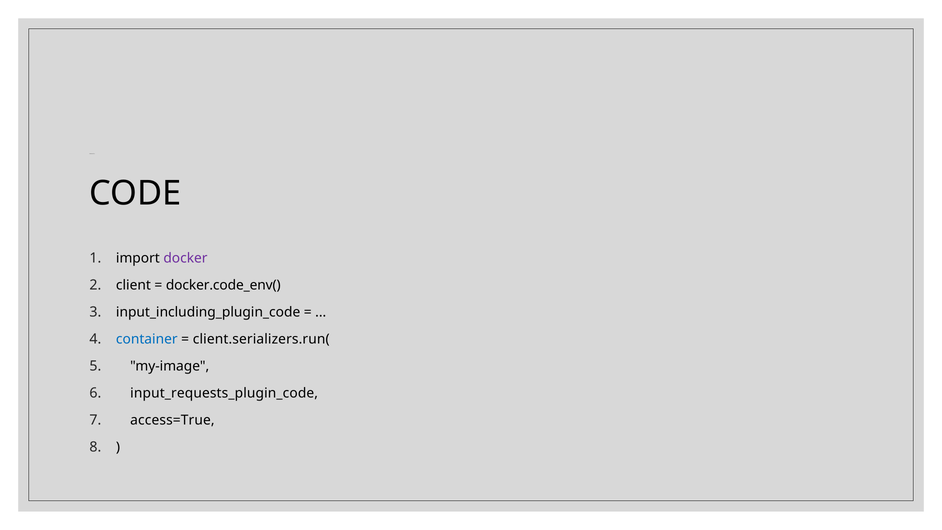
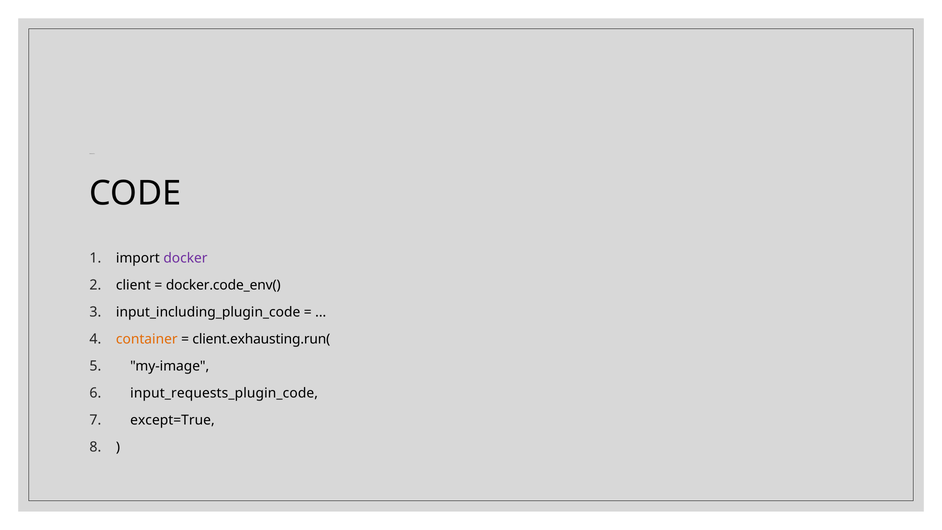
container colour: blue -> orange (147, 339)
client.serializers.run(: client.serializers.run( -> client.exhausting.run( (261, 339)
access=True: access=True -> except=True (172, 420)
